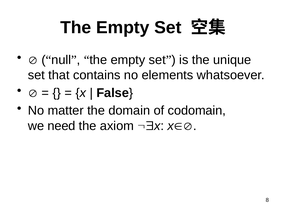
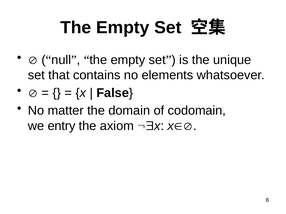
need: need -> entry (62, 126)
